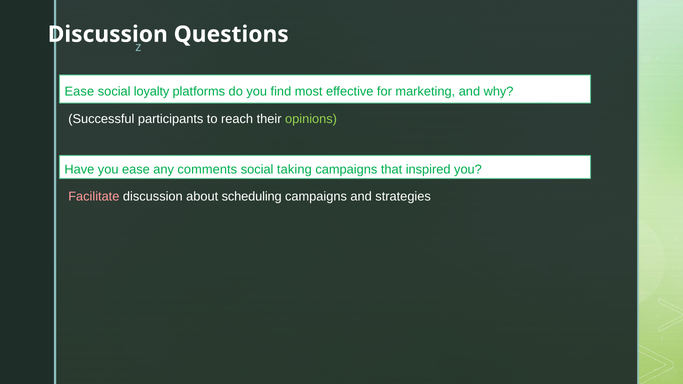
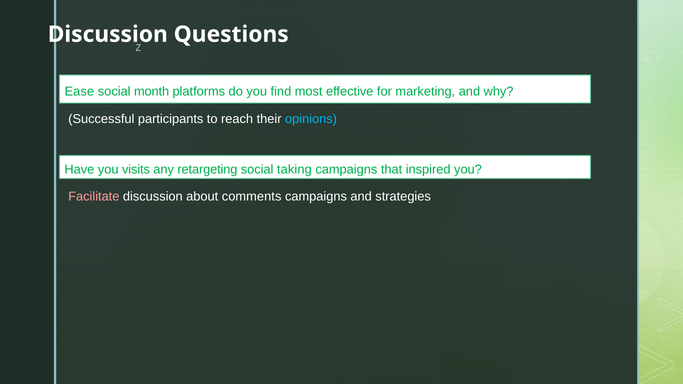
loyalty: loyalty -> month (152, 92)
opinions colour: light green -> light blue (311, 119)
you ease: ease -> visits (136, 170)
comments: comments -> retargeting (207, 170)
scheduling: scheduling -> comments (252, 197)
